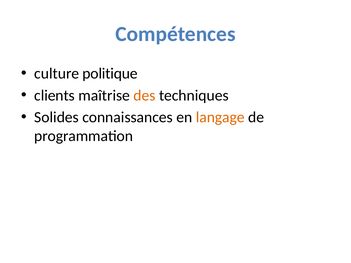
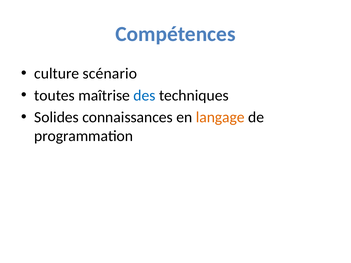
politique: politique -> scénario (110, 74)
clients: clients -> toutes (55, 95)
des colour: orange -> blue (145, 95)
